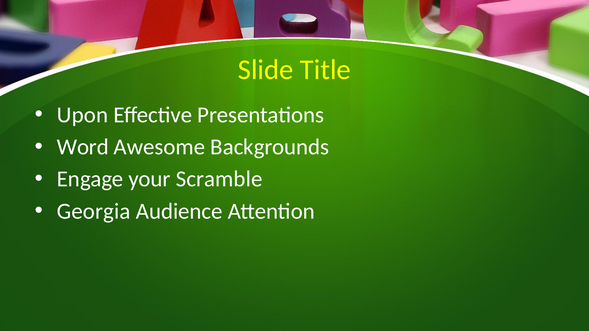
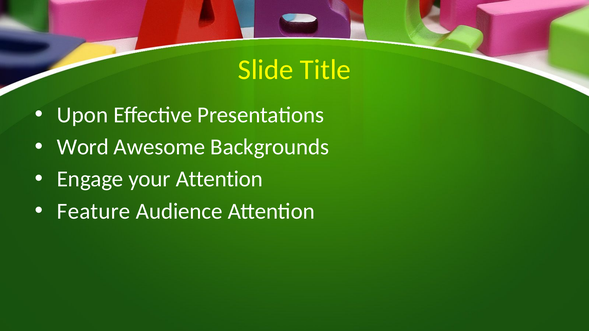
your Scramble: Scramble -> Attention (219, 179)
Georgia: Georgia -> Feature (94, 211)
